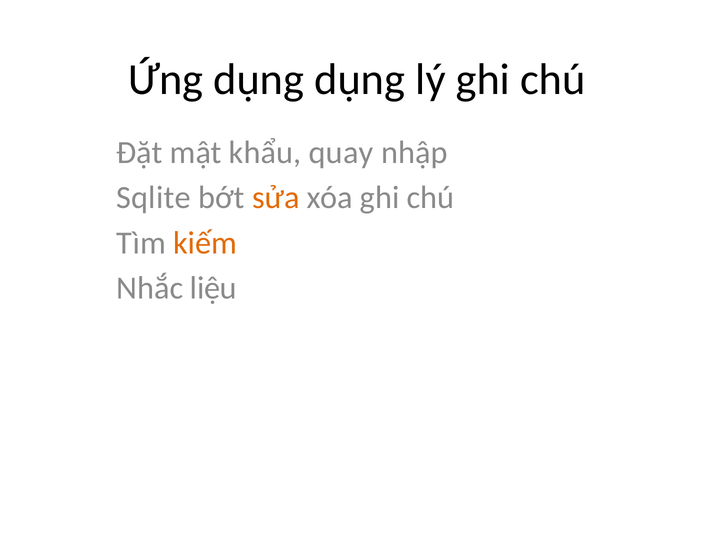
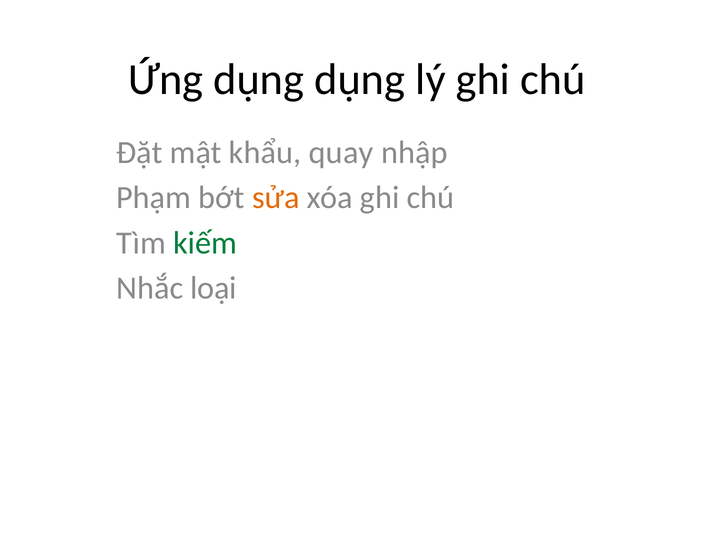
Sqlite: Sqlite -> Phạm (154, 198)
kiếm colour: orange -> green (205, 243)
liệu: liệu -> loại (213, 288)
